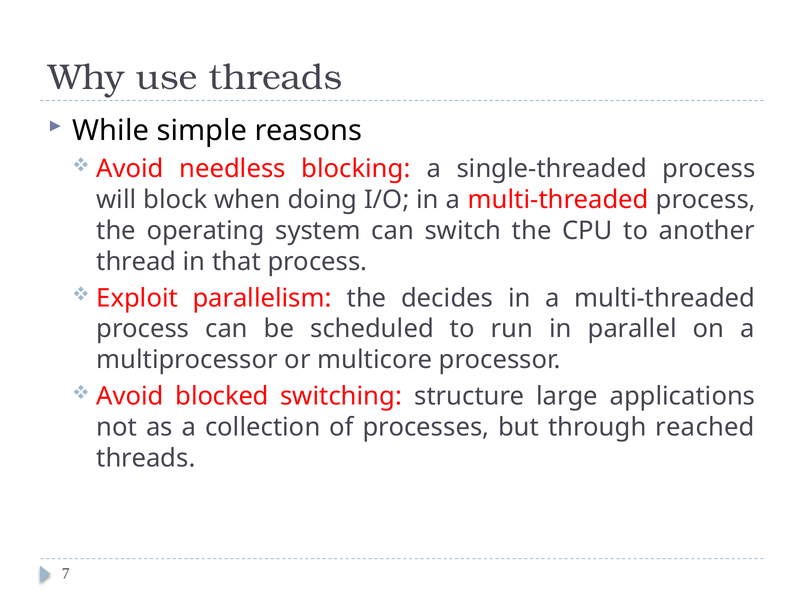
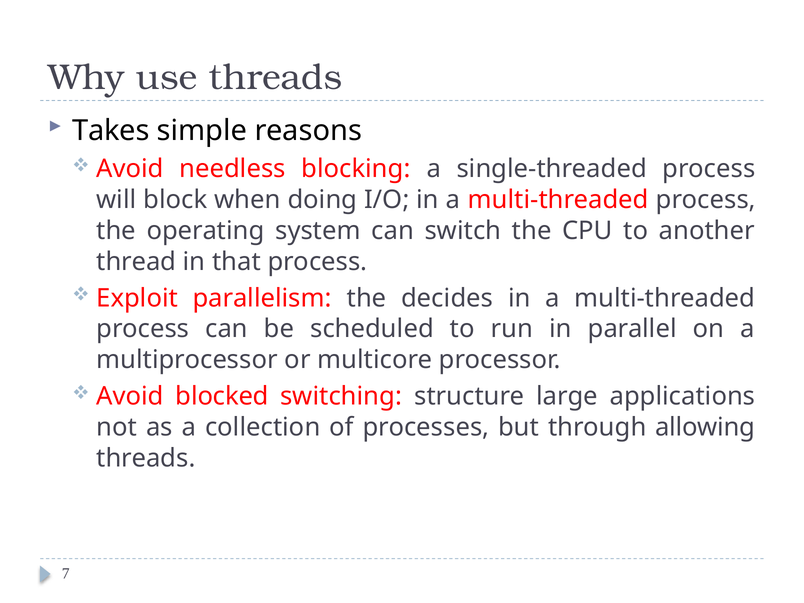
While: While -> Takes (111, 131)
reached: reached -> allowing (705, 427)
